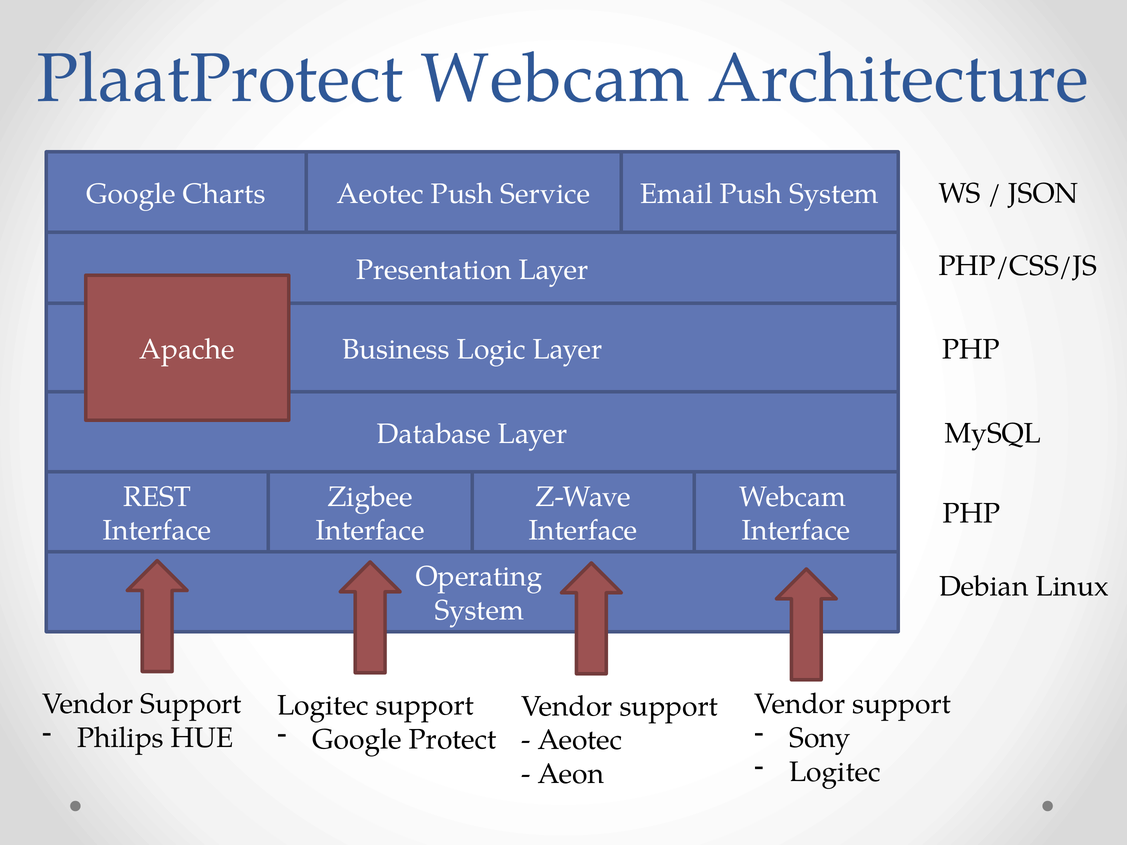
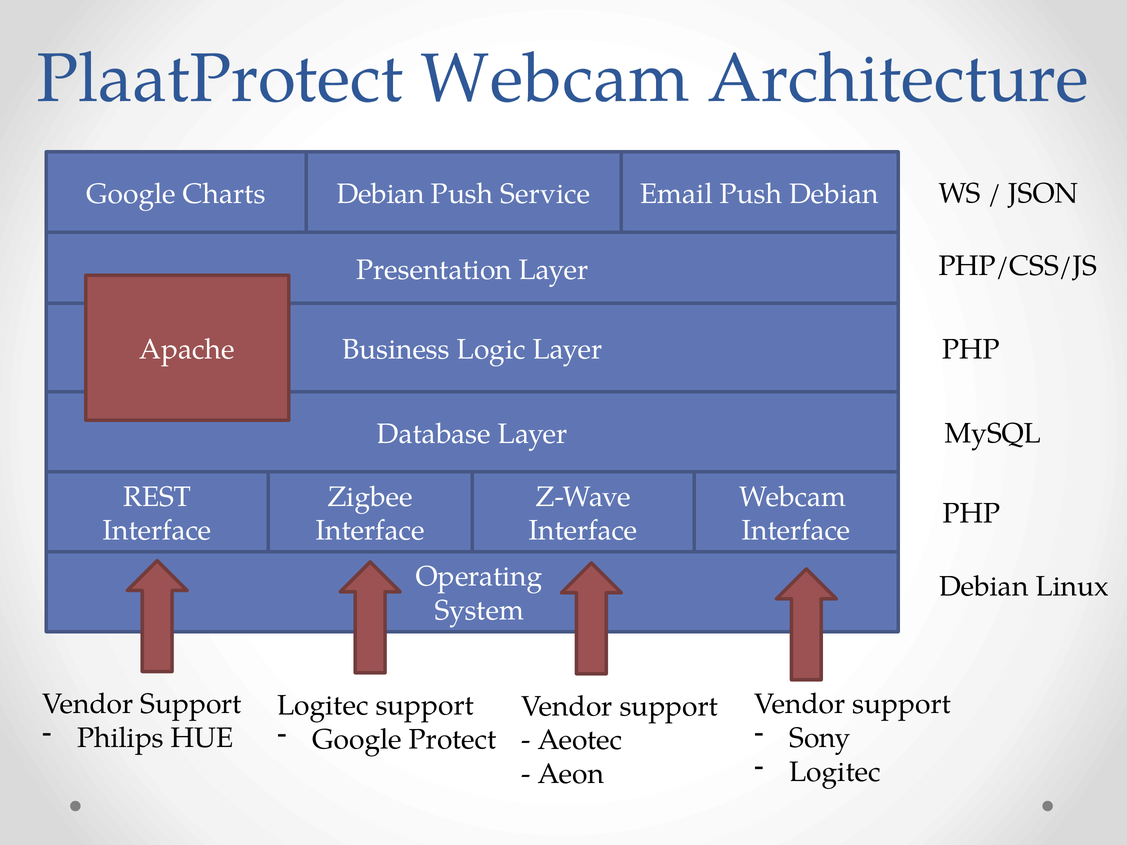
Aeotec: Aeotec -> Debian (381, 194)
Push System: System -> Debian (834, 194)
